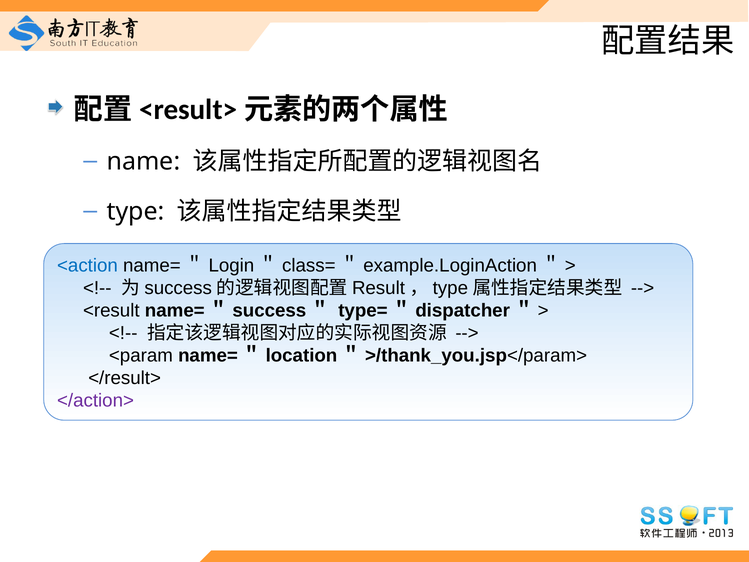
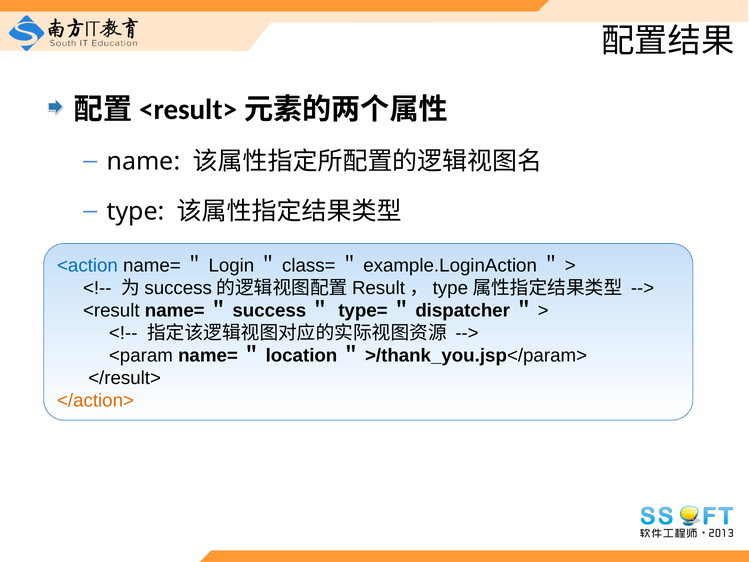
</action> colour: purple -> orange (96, 400)
